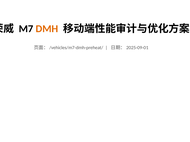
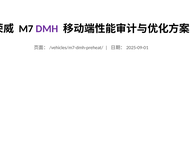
DMH colour: orange -> purple (47, 29)
